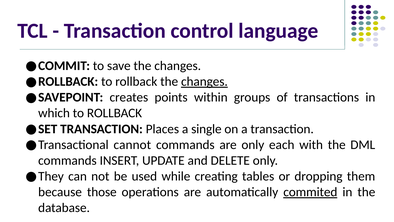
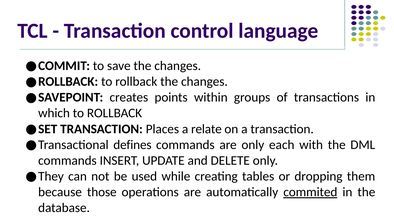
changes underline: present -> none (204, 81)
single: single -> relate (206, 129)
cannot: cannot -> defines (132, 144)
